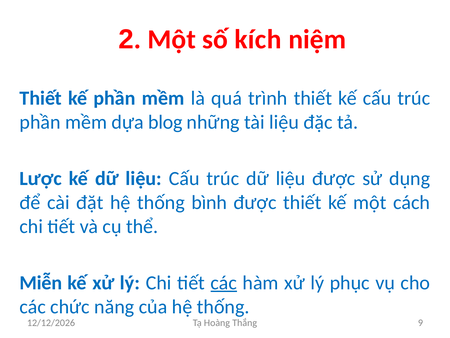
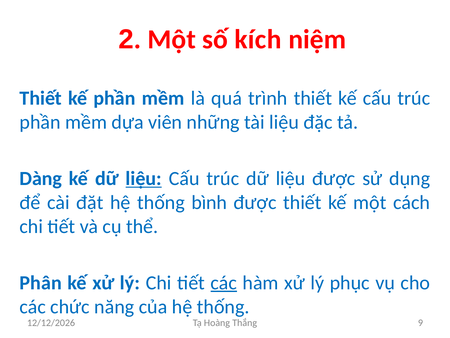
blog: blog -> viên (165, 122)
Lược: Lược -> Dàng (41, 178)
liệu underline: none -> present (144, 178)
Miễn: Miễn -> Phân (41, 282)
